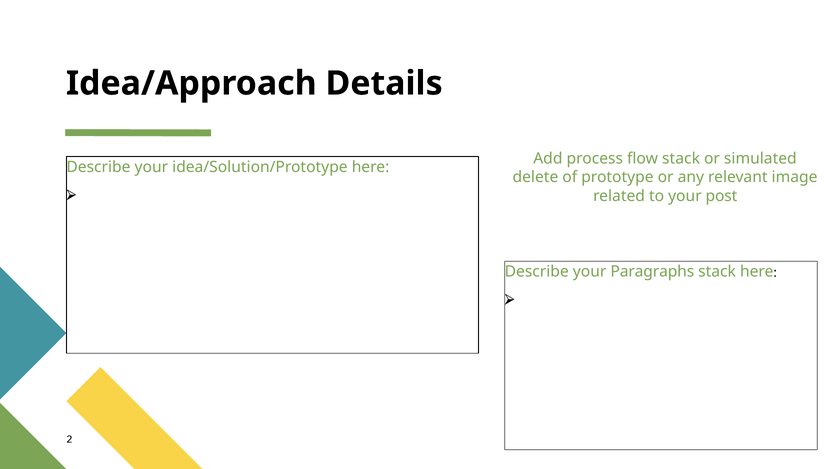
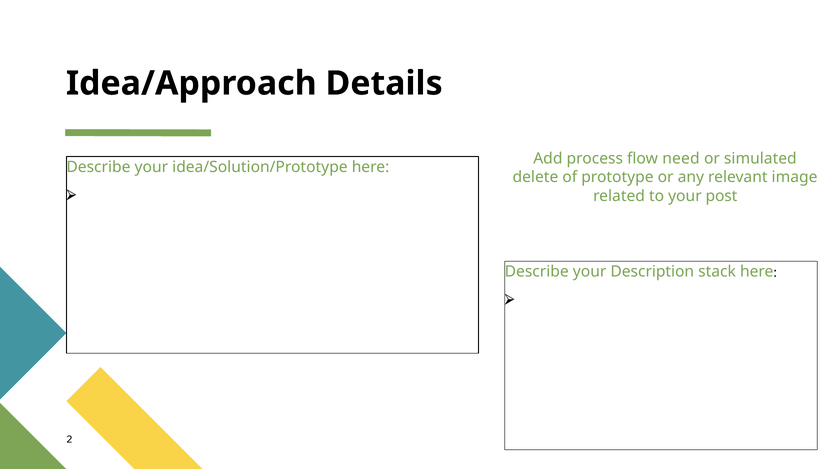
flow stack: stack -> need (681, 159)
Paragraphs: Paragraphs -> Description (652, 272)
